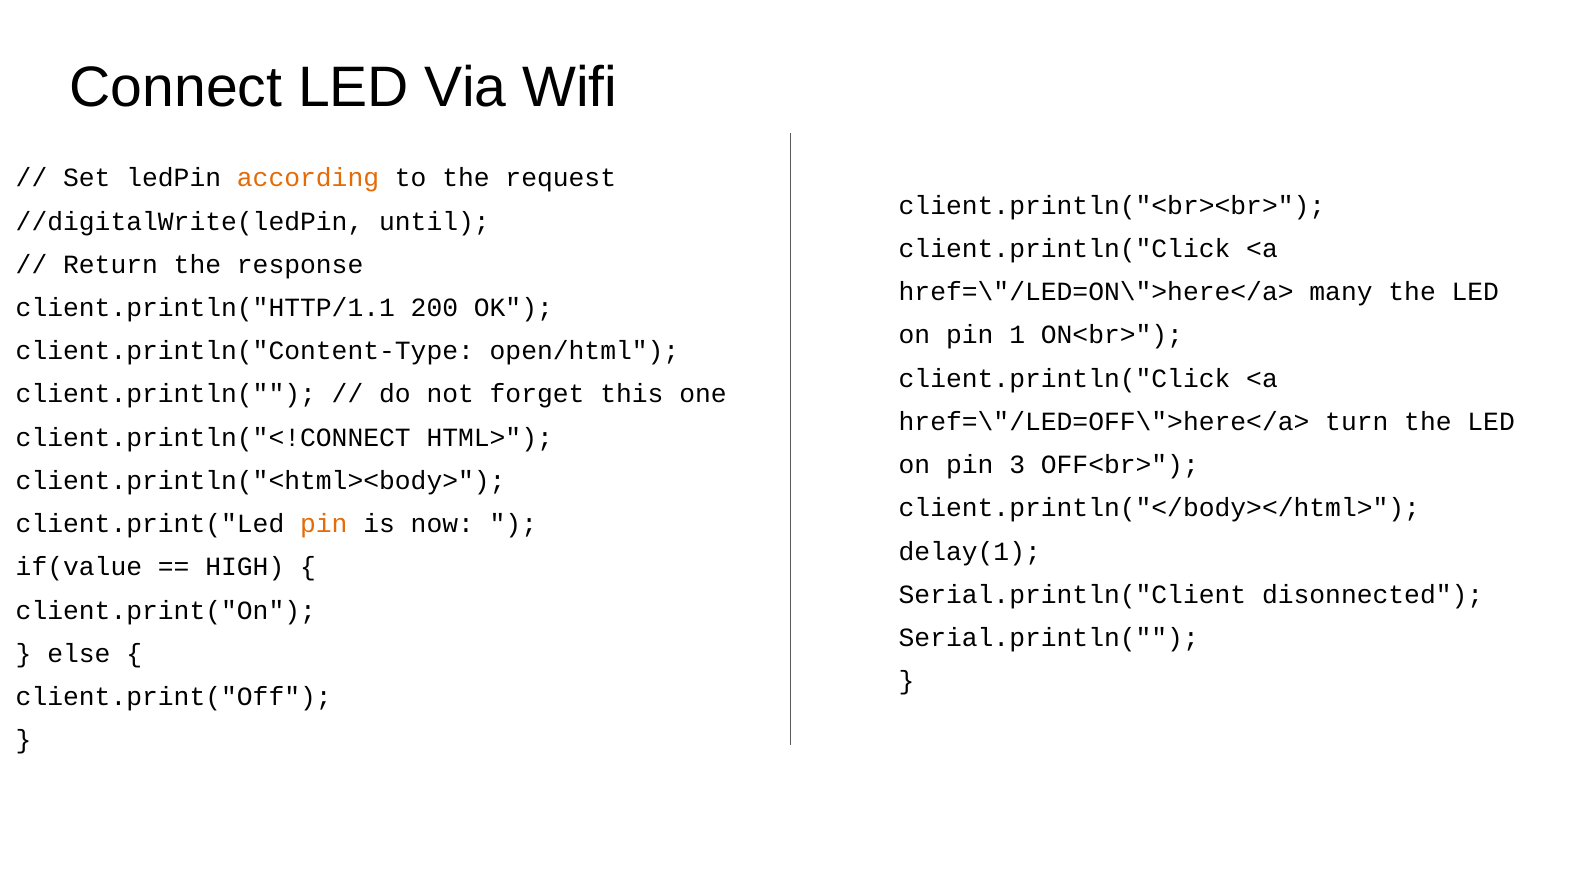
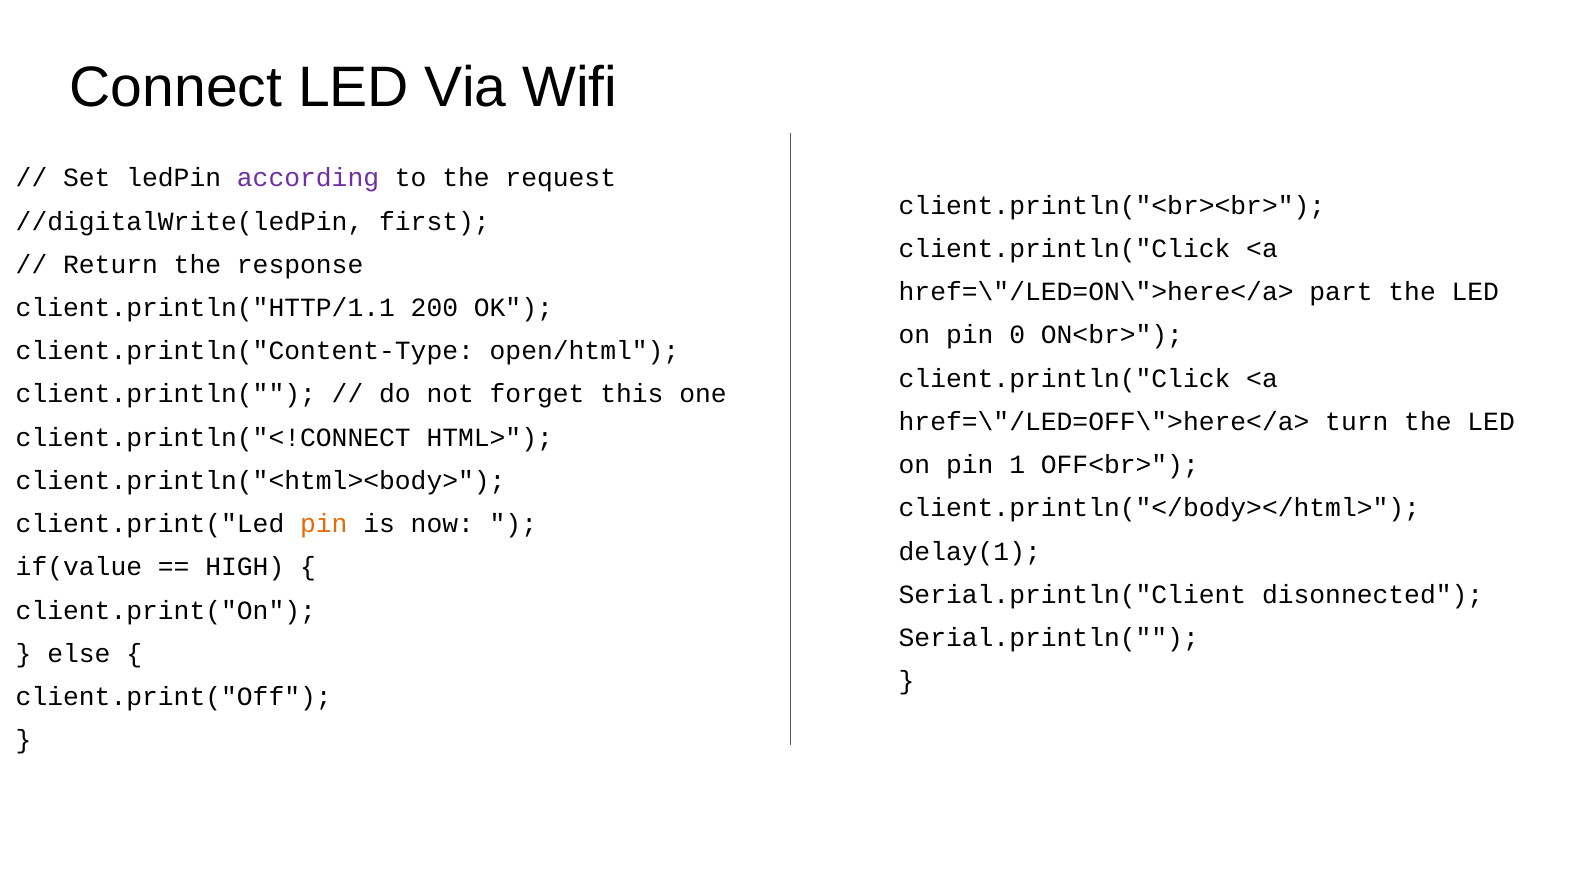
according colour: orange -> purple (308, 178)
until: until -> first (434, 221)
many: many -> part (1341, 292)
1: 1 -> 0 (1017, 335)
3: 3 -> 1 (1017, 465)
